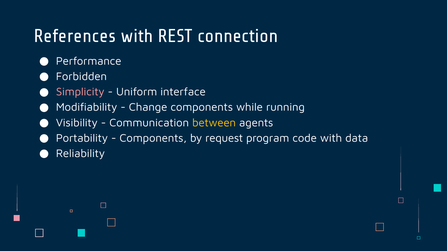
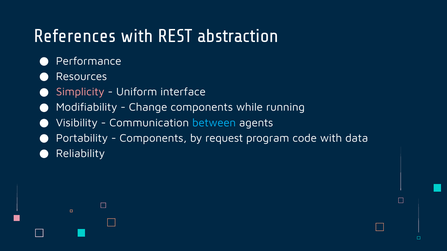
connection: connection -> abstraction (238, 36)
Forbidden: Forbidden -> Resources (81, 77)
between colour: yellow -> light blue (214, 123)
